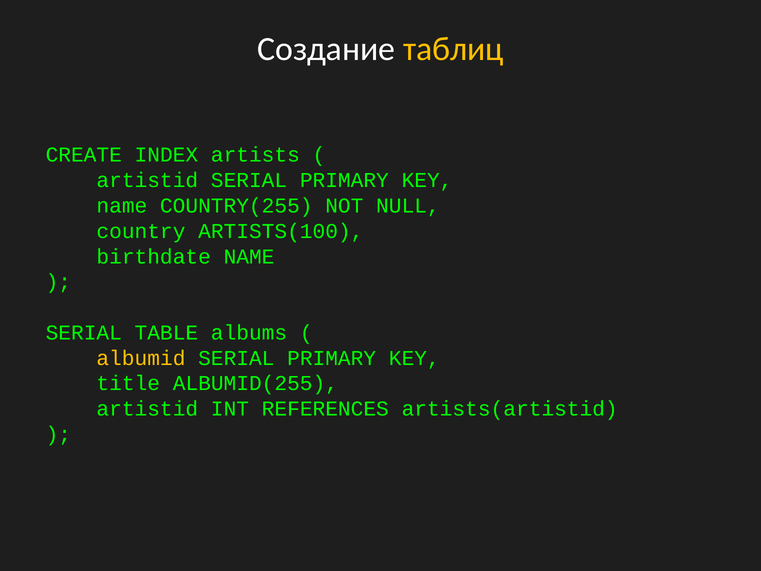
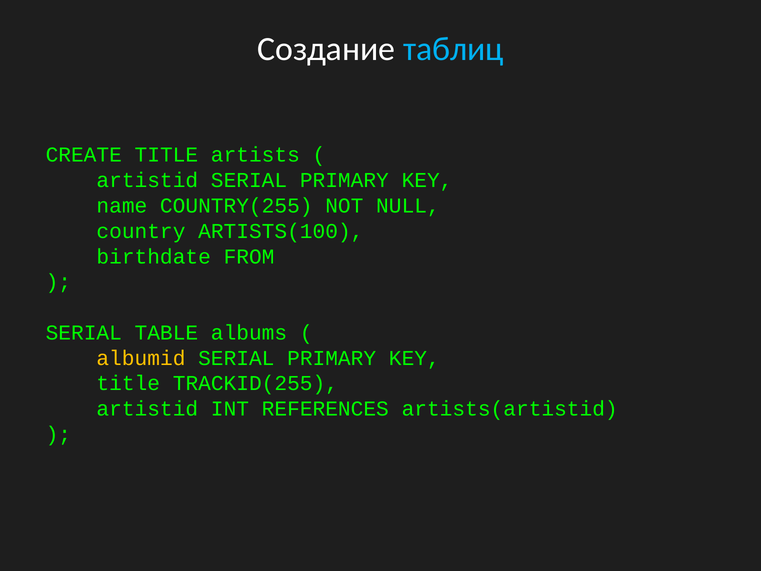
таблиц colour: yellow -> light blue (453, 49)
CREATE INDEX: INDEX -> TITLE (166, 155)
birthdate NAME: NAME -> FROM (249, 256)
ALBUMID(255: ALBUMID(255 -> TRACKID(255 (255, 383)
